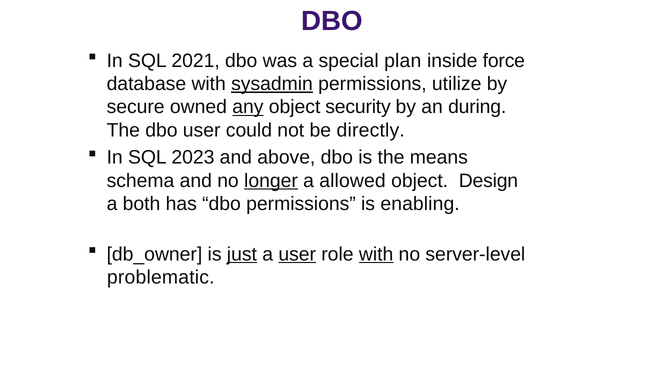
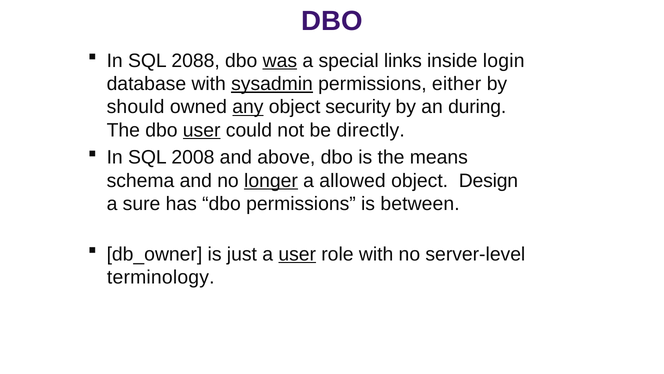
2021: 2021 -> 2088 (196, 61)
was underline: none -> present (280, 61)
plan: plan -> links (403, 61)
force: force -> login (504, 61)
utilize: utilize -> either (457, 84)
secure: secure -> should (136, 107)
user underline: none -> present (202, 130)
2023: 2023 -> 2008 (193, 157)
both: both -> sure (142, 204)
enabling: enabling -> between (420, 204)
just underline: present -> none (242, 254)
with underline: present -> none (376, 254)
problematic: problematic -> terminology (161, 277)
